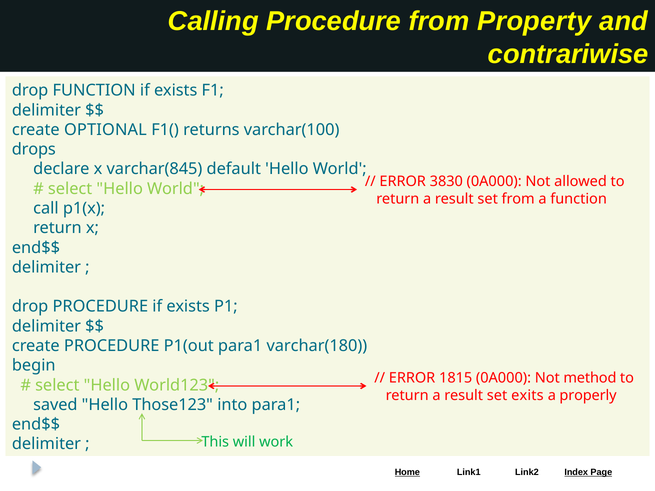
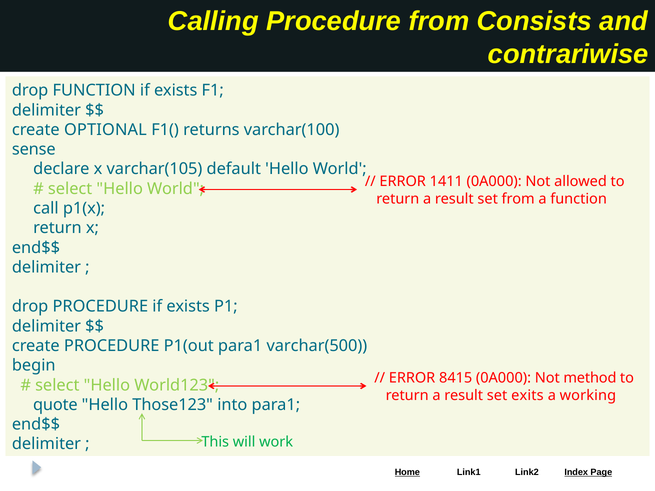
Property: Property -> Consists (534, 21)
drops: drops -> sense (34, 150)
varchar(845: varchar(845 -> varchar(105 (154, 169)
3830: 3830 -> 1411 (446, 181)
varchar(180: varchar(180 -> varchar(500 (317, 346)
1815: 1815 -> 8415 (456, 378)
properly: properly -> working (588, 395)
saved: saved -> quote (55, 405)
